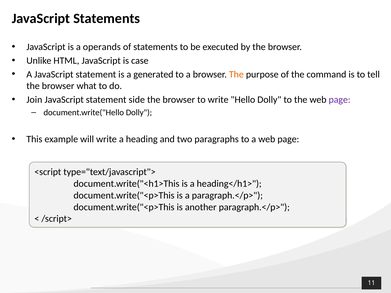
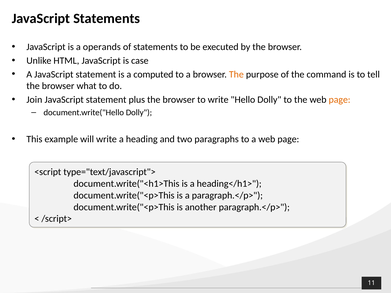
generated: generated -> computed (153, 74)
side: side -> plus (137, 100)
page colour: purple -> orange (340, 100)
